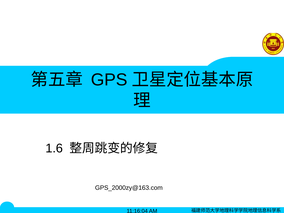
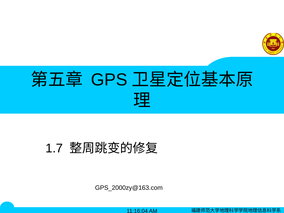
1.6: 1.6 -> 1.7 (54, 148)
